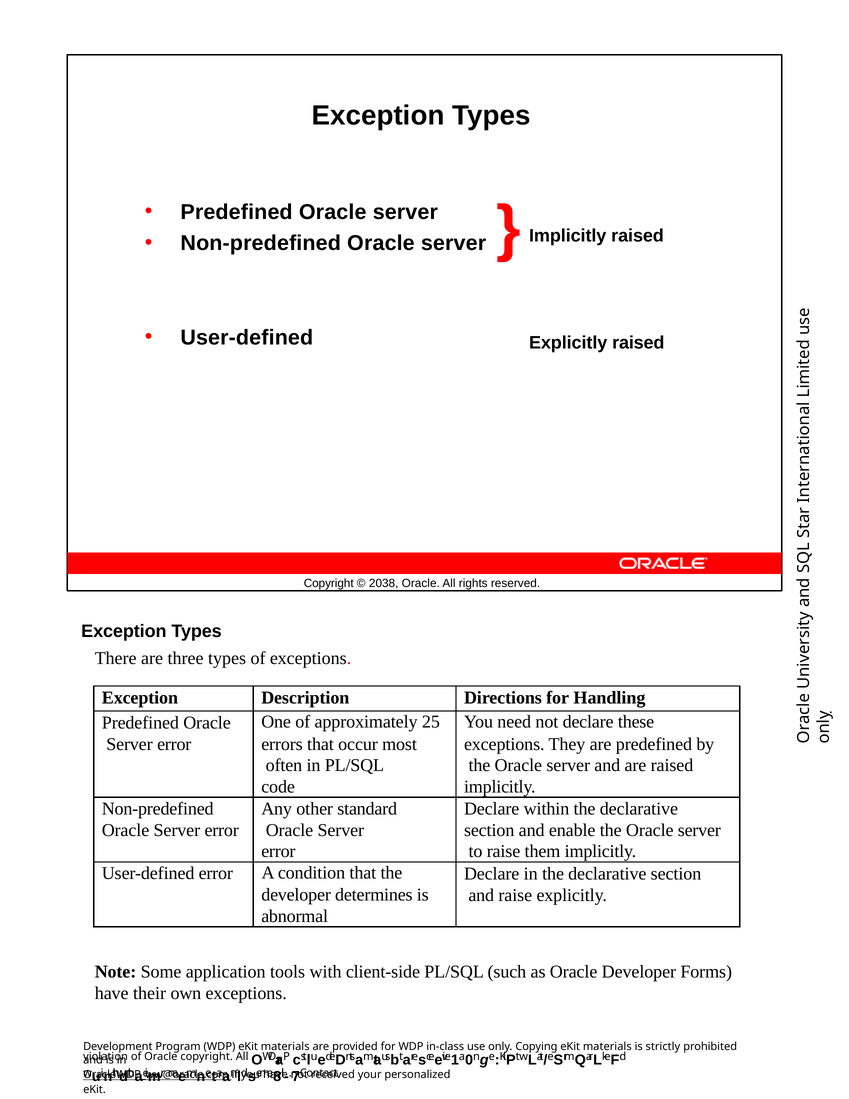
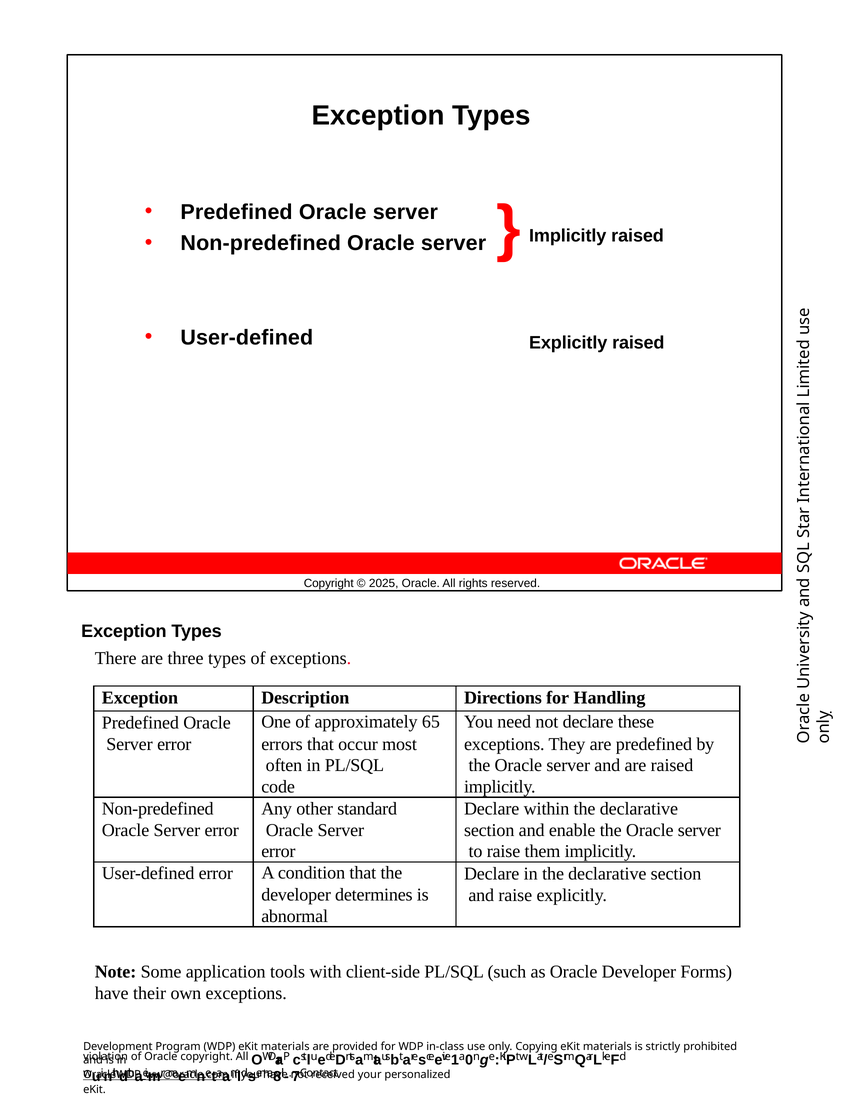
2038: 2038 -> 2025 (384, 583)
25: 25 -> 65 (431, 722)
